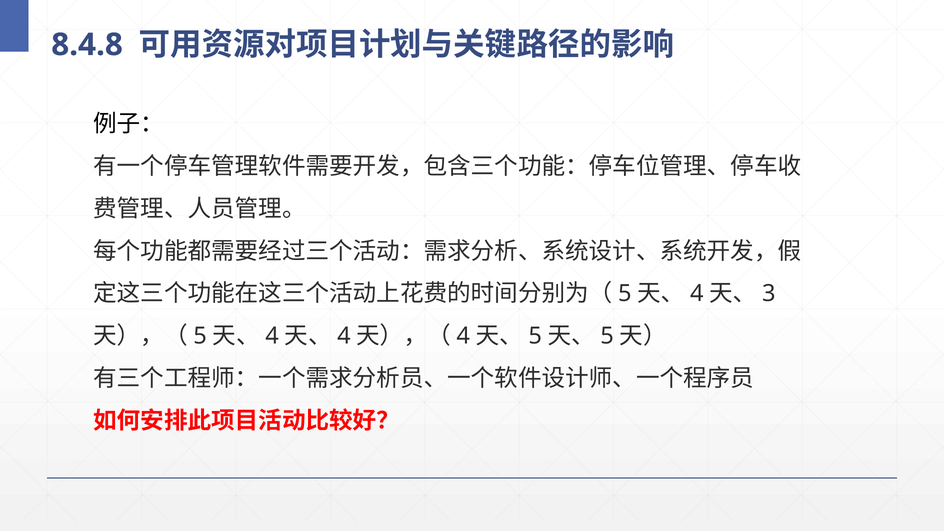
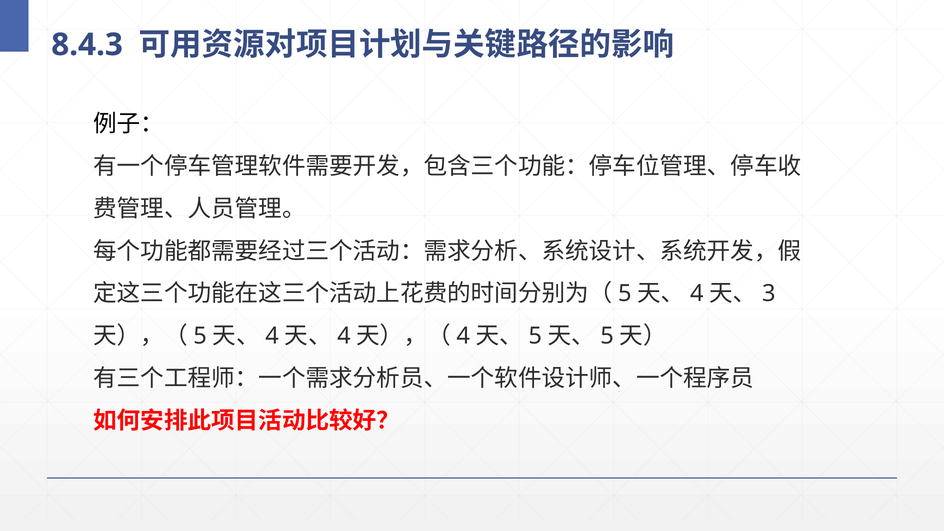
8.4.8: 8.4.8 -> 8.4.3 (87, 45)
